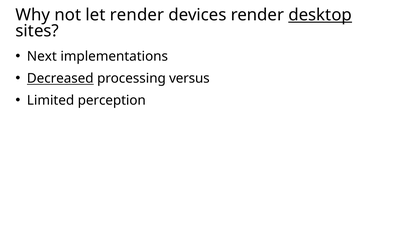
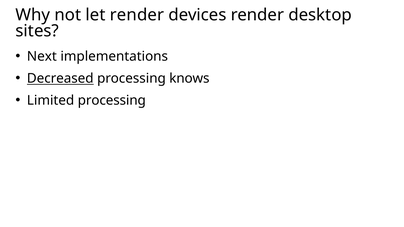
desktop underline: present -> none (320, 15)
versus: versus -> knows (189, 79)
Limited perception: perception -> processing (112, 101)
